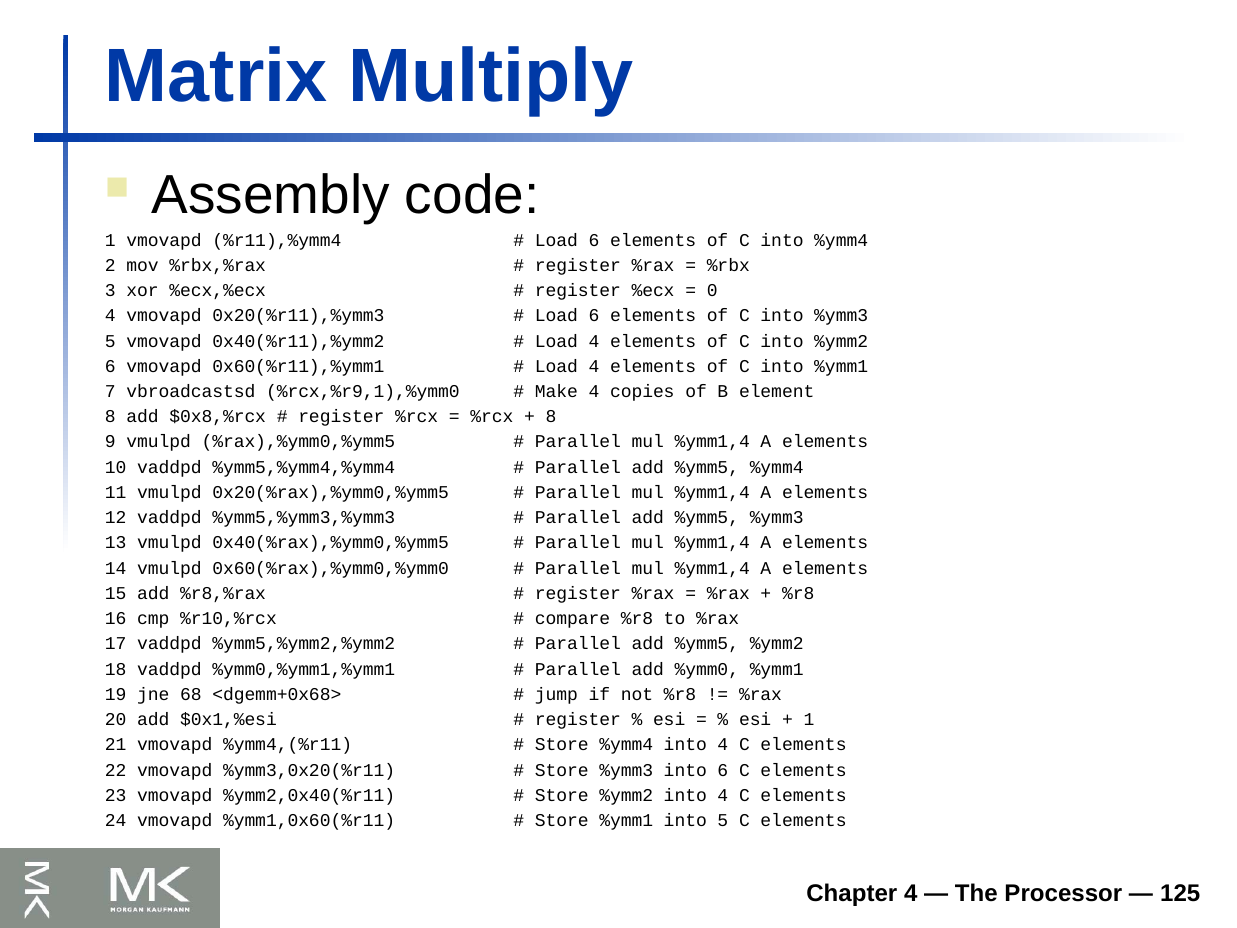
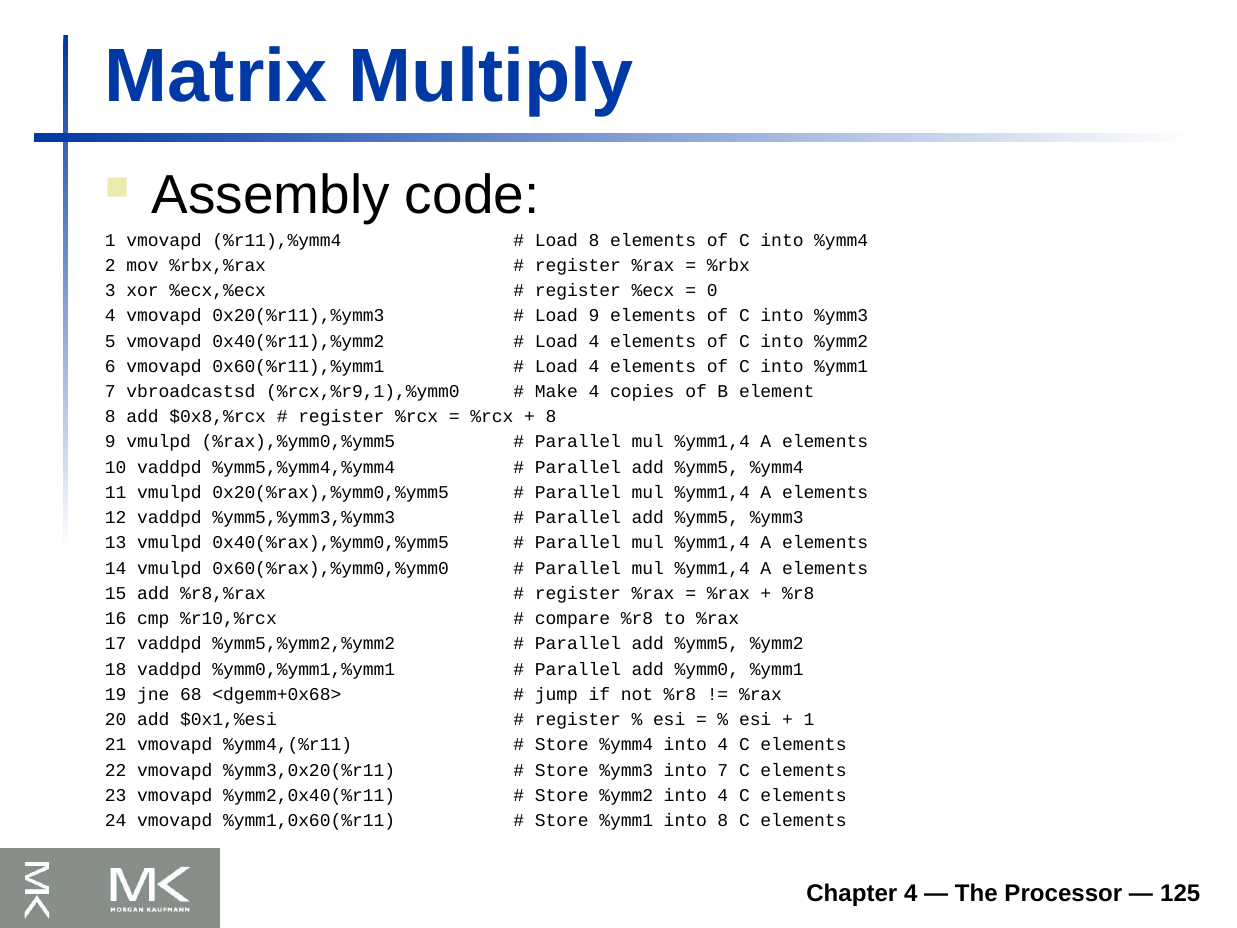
6: 6 -> 8 (594, 240)
6: 6 -> 9 (594, 316)
into 6: 6 -> 7 (723, 770)
into 5: 5 -> 8 (723, 820)
